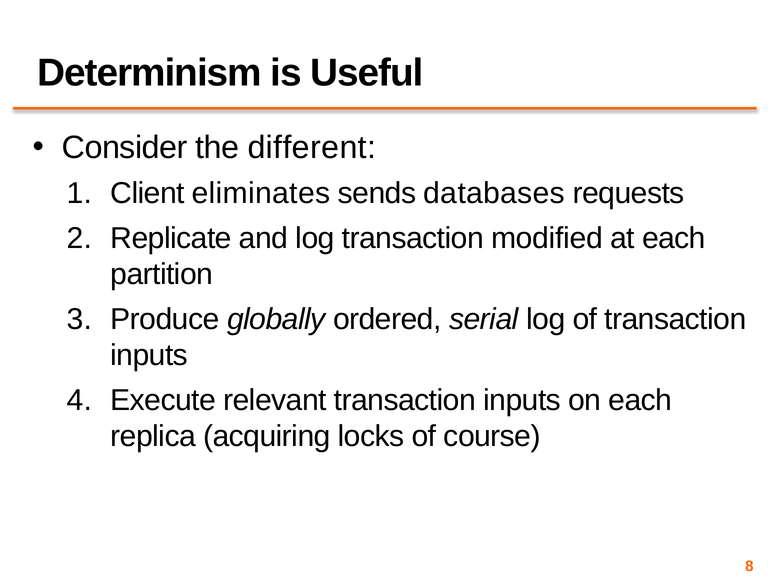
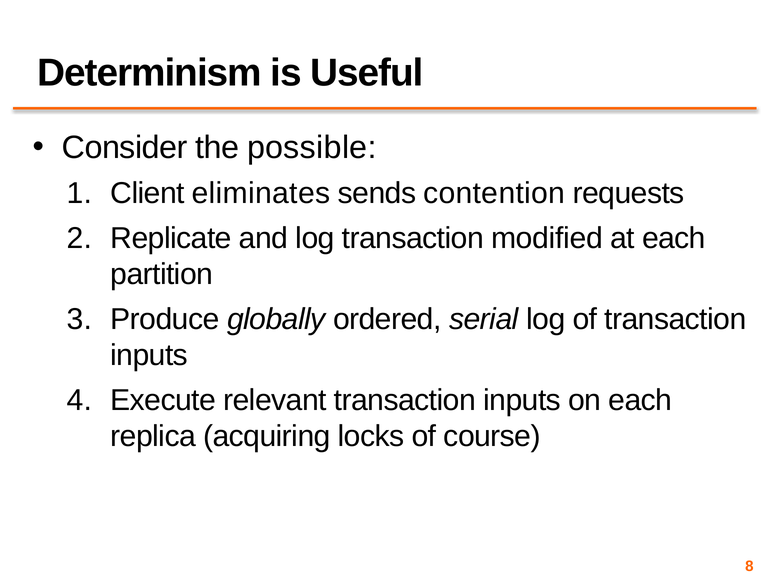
different: different -> possible (312, 148)
databases: databases -> contention (494, 194)
